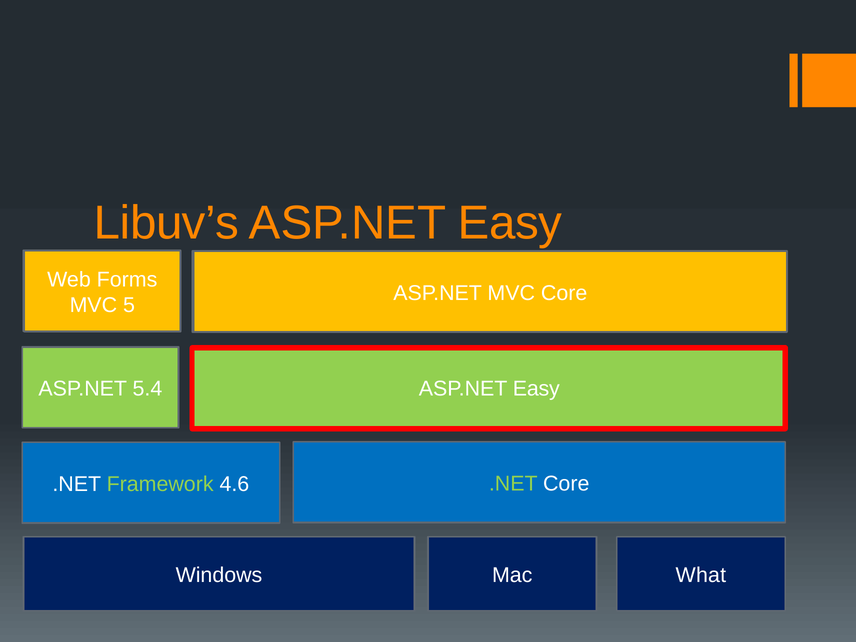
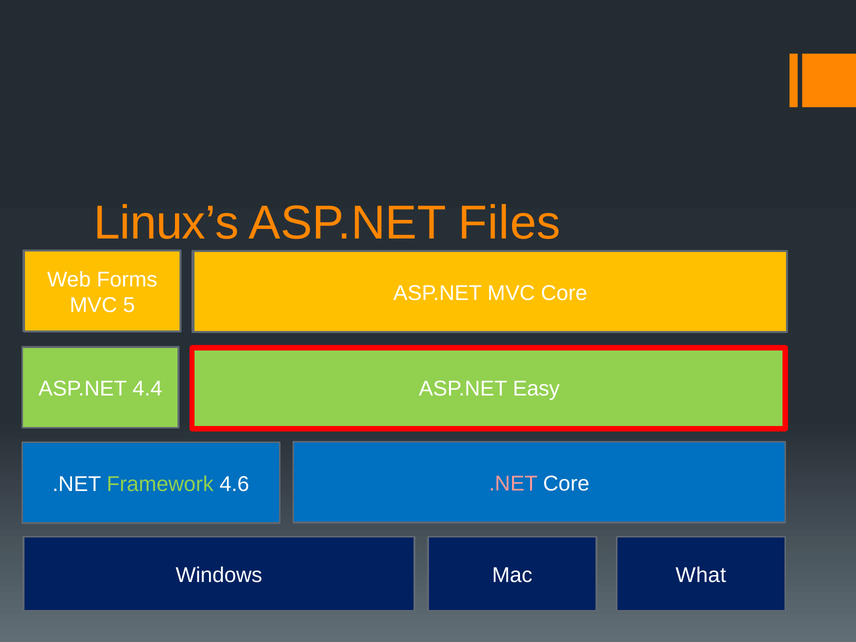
Libuv’s: Libuv’s -> Linux’s (167, 223)
Easy: Easy -> Files (510, 223)
5.4: 5.4 -> 4.4 (147, 389)
.NET colour: light green -> pink (513, 484)
